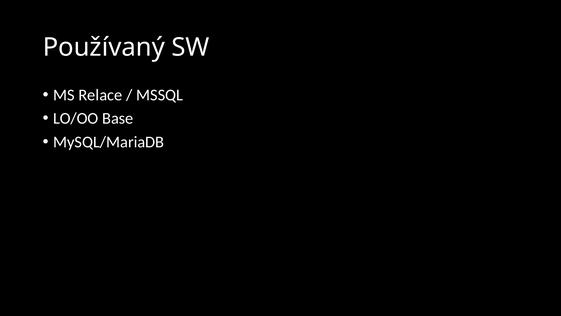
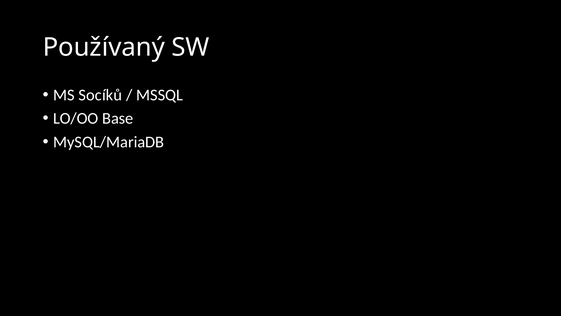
Relace: Relace -> Socíků (100, 95)
